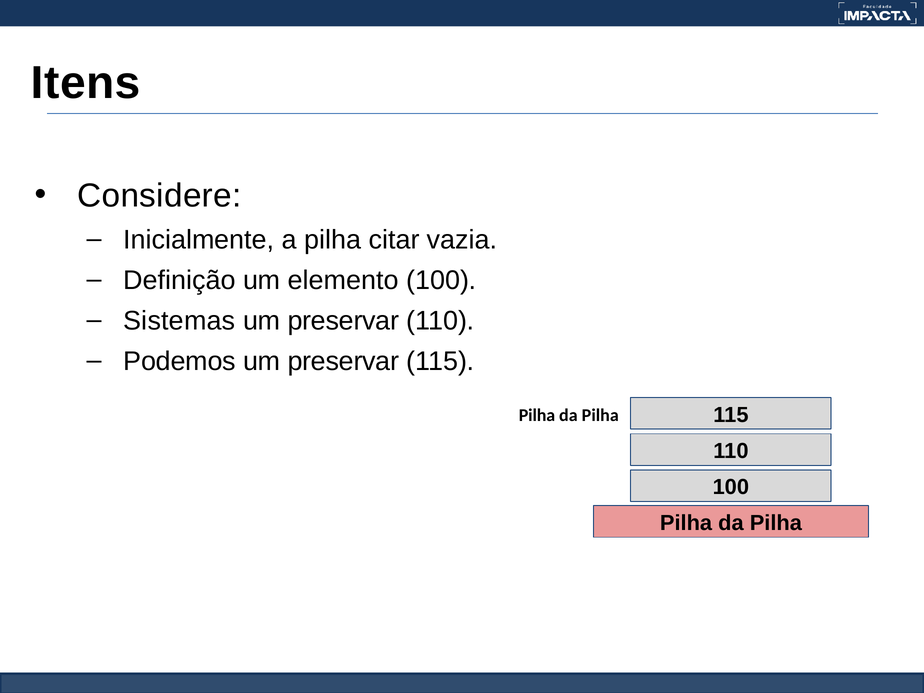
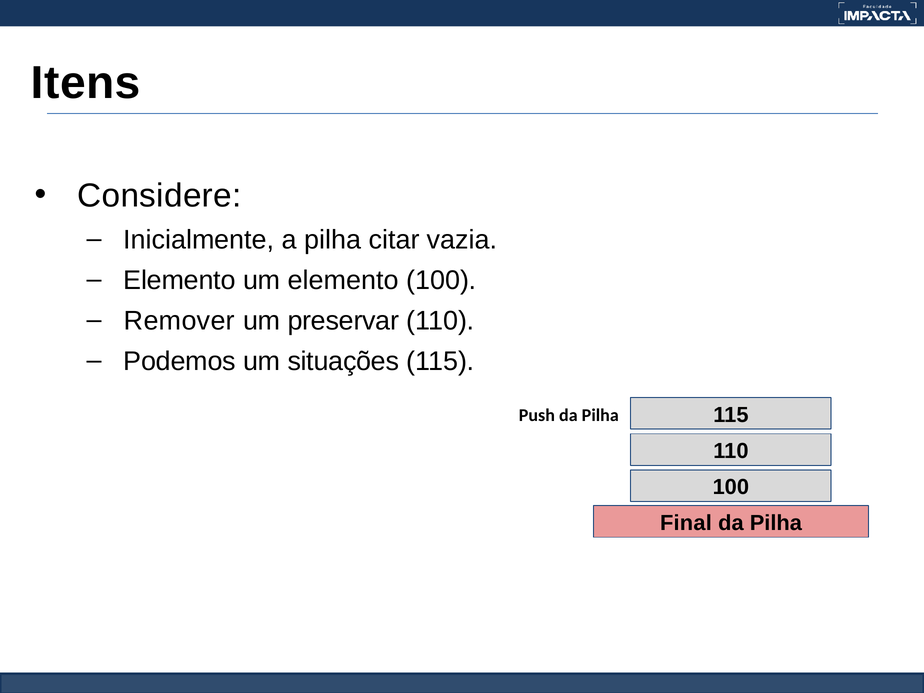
Definição: Definição -> Elemento (180, 280)
Sistemas: Sistemas -> Remover (179, 321)
preservar: preservar -> situações (343, 361)
Pilha: Pilha -> Push (537, 415)
Pilha: Pilha -> Final (686, 523)
